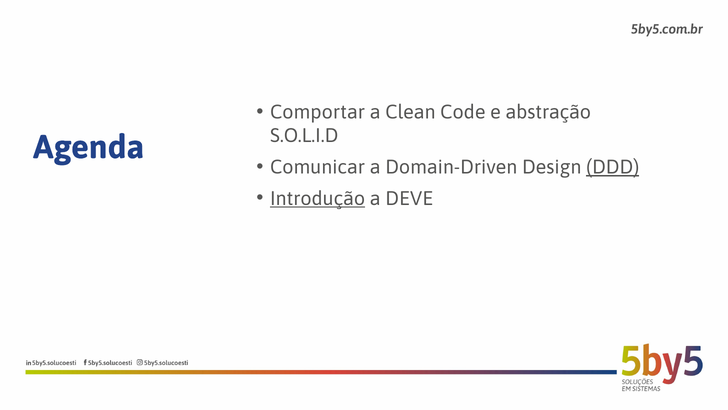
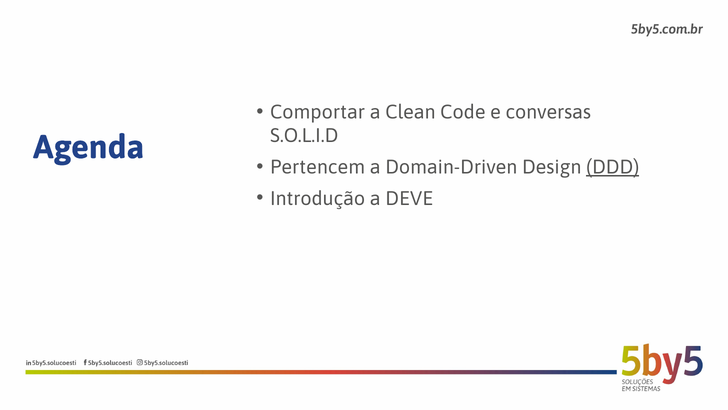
abstração: abstração -> conversas (548, 112)
Comunicar: Comunicar -> Pertencem (318, 167)
Introdução underline: present -> none (318, 198)
